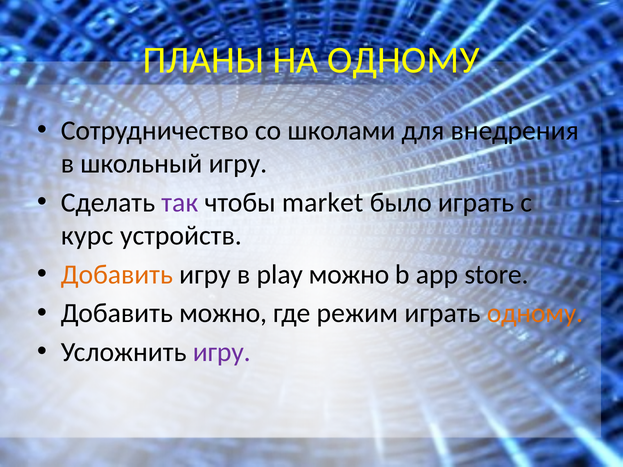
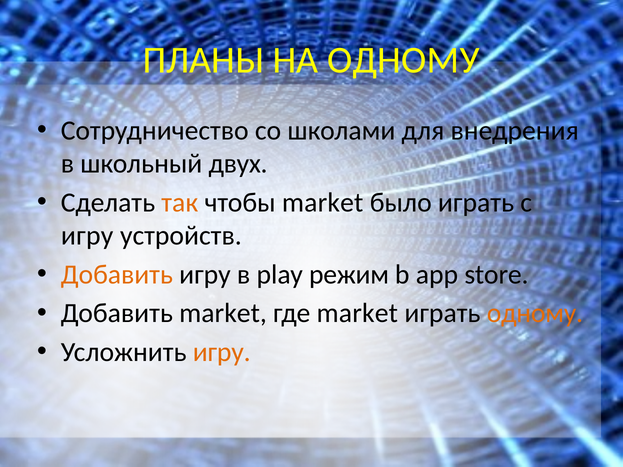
школьный игру: игру -> двух (238, 164)
так colour: purple -> orange (180, 203)
курс: курс -> игру (87, 236)
play можно: можно -> режим (349, 275)
Добавить можно: можно -> market (223, 313)
где режим: режим -> market (357, 313)
игру colour: purple -> orange (222, 352)
